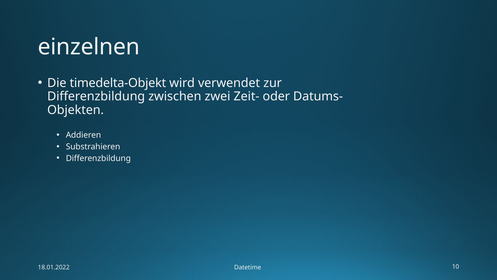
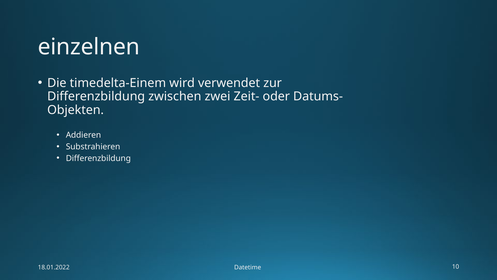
timedelta-Objekt: timedelta-Objekt -> timedelta-Einem (118, 83)
